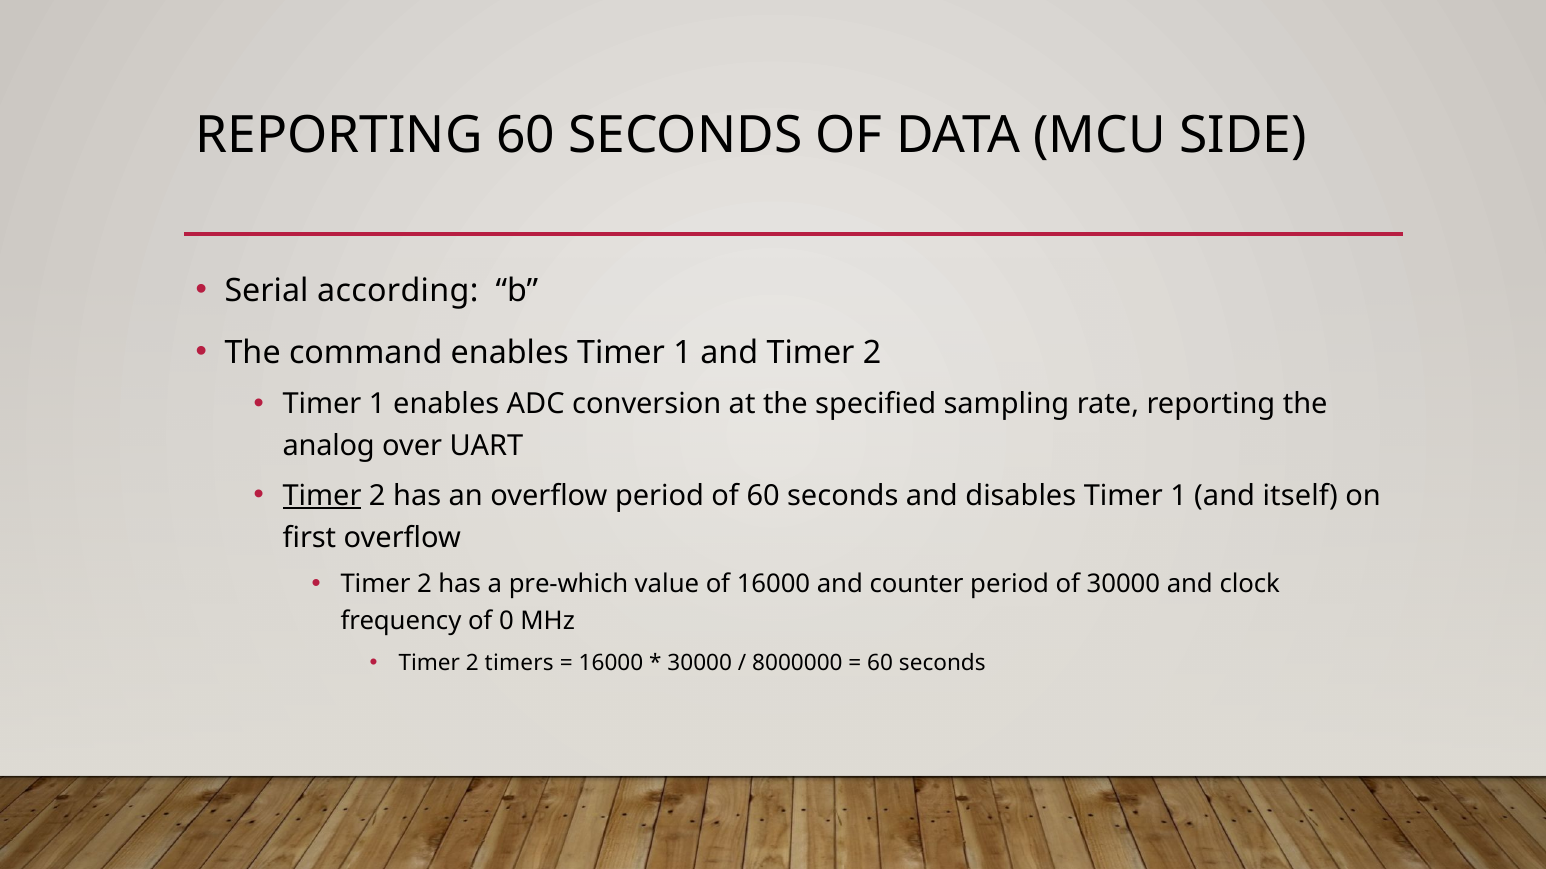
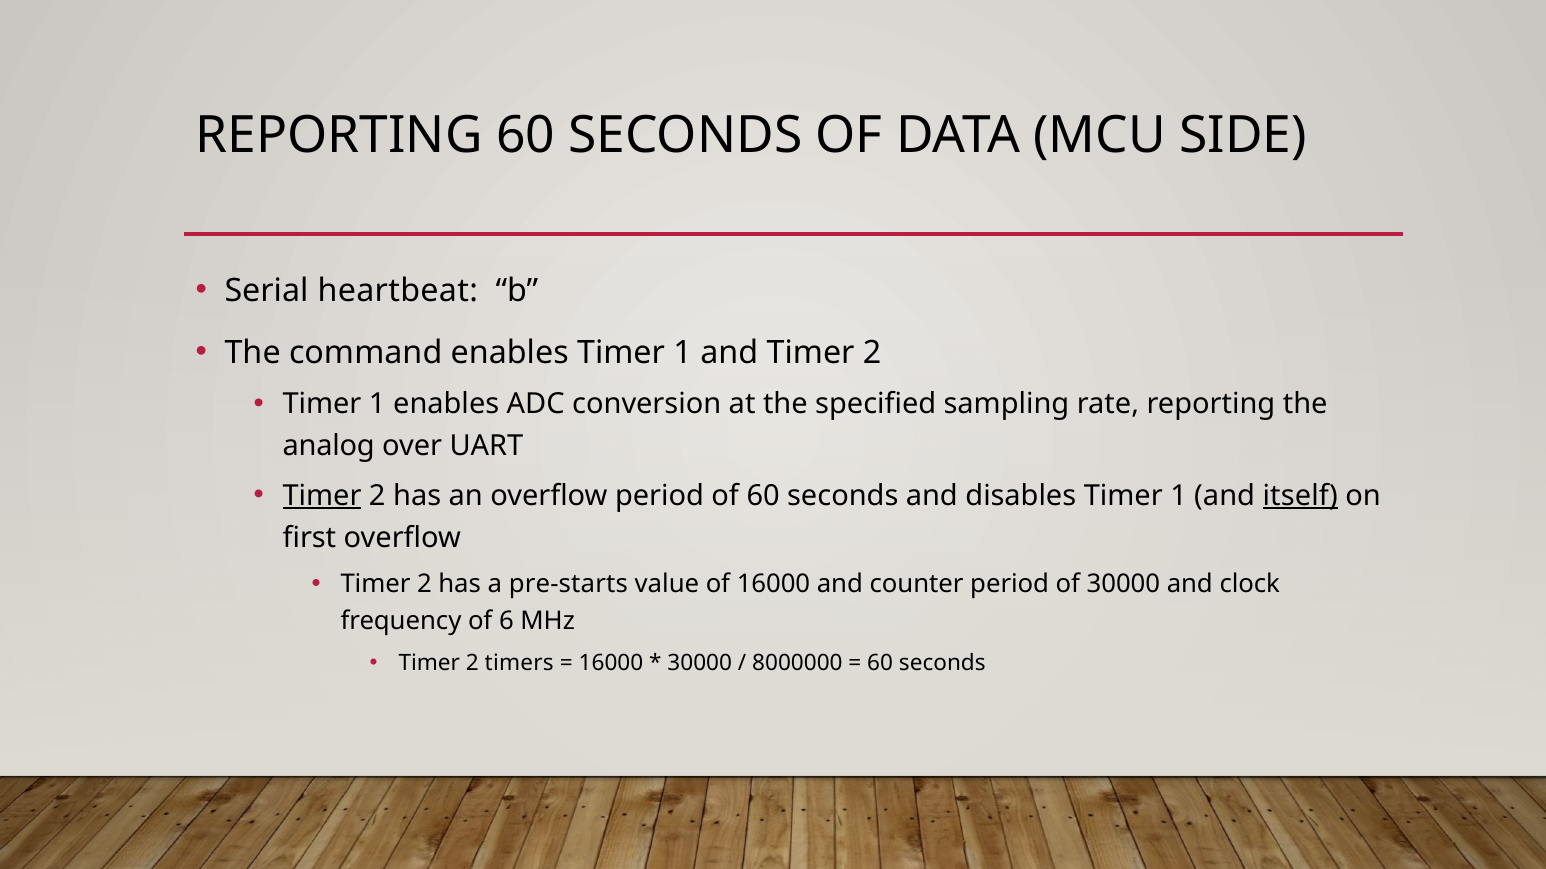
according: according -> heartbeat (398, 291)
itself underline: none -> present (1300, 496)
pre-which: pre-which -> pre-starts (568, 585)
0: 0 -> 6 (506, 622)
